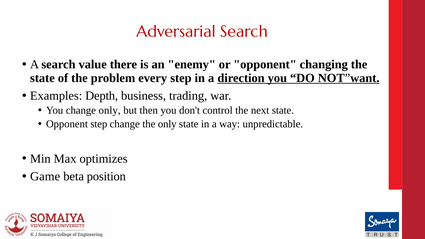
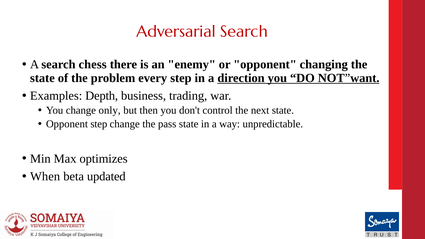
value: value -> chess (93, 65)
the only: only -> pass (167, 124)
Game: Game -> When (45, 177)
position: position -> updated (106, 177)
